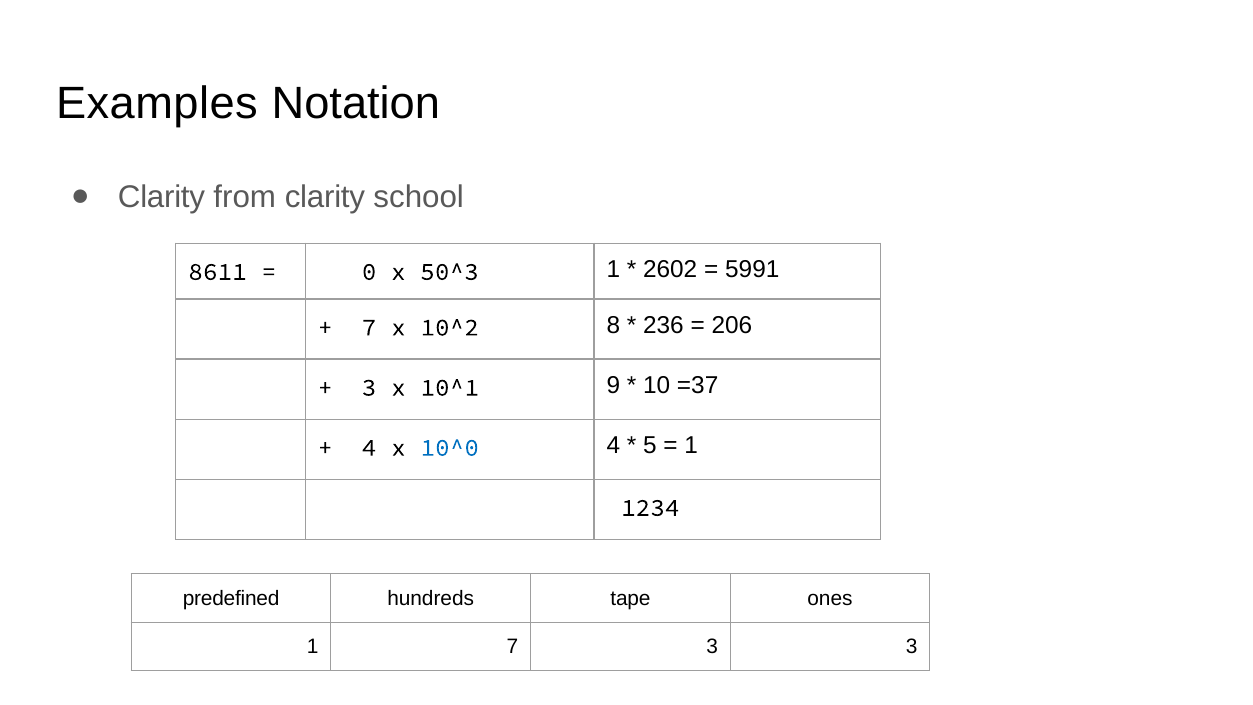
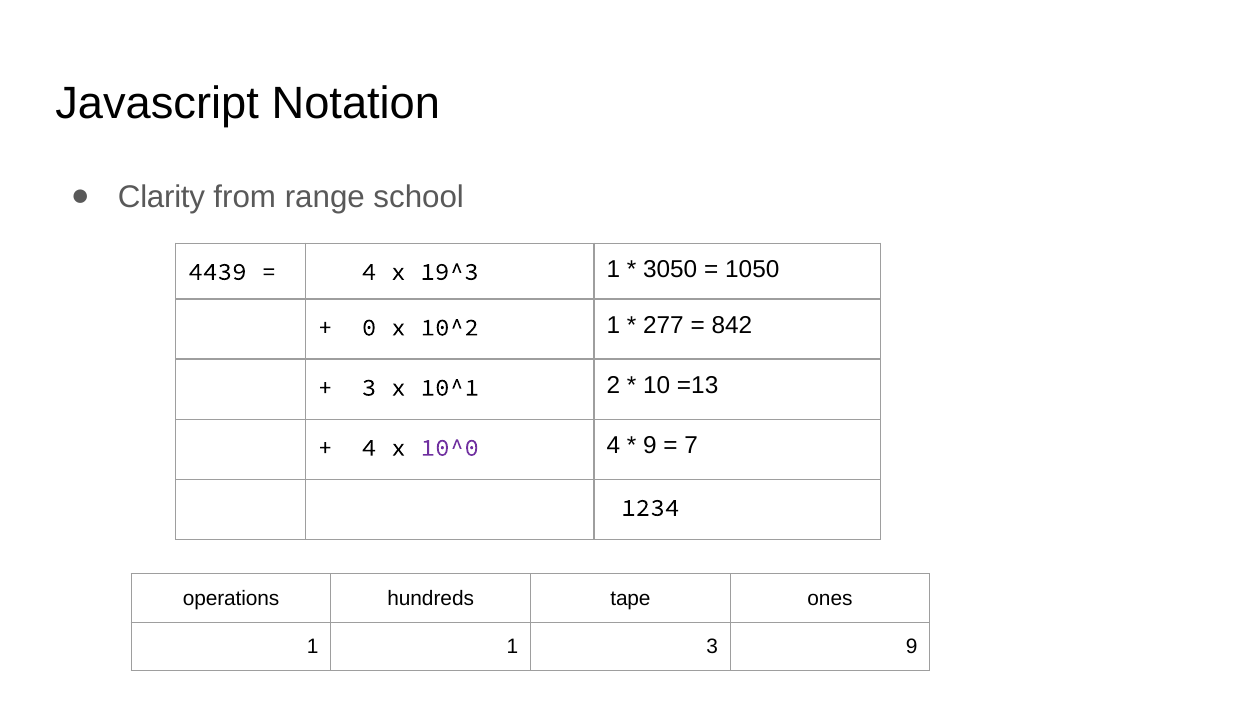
Examples: Examples -> Javascript (157, 104)
from clarity: clarity -> range (325, 197)
8611: 8611 -> 4439 (218, 272)
0: 0 -> 4 (369, 272)
50^3: 50^3 -> 19^3 (450, 272)
2602: 2602 -> 3050 (670, 270)
5991: 5991 -> 1050 (752, 270)
7: 7 -> 0 (369, 327)
10^2 8: 8 -> 1 (613, 325)
236: 236 -> 277 (663, 325)
206: 206 -> 842 (732, 325)
9: 9 -> 2 (613, 386)
=37: =37 -> =13 (698, 386)
10^0 colour: blue -> purple (450, 448)
5: 5 -> 9 (650, 446)
1: 1 -> 7 (691, 446)
predefined: predefined -> operations (231, 598)
1 7: 7 -> 1 (512, 647)
3 3: 3 -> 9 (912, 647)
